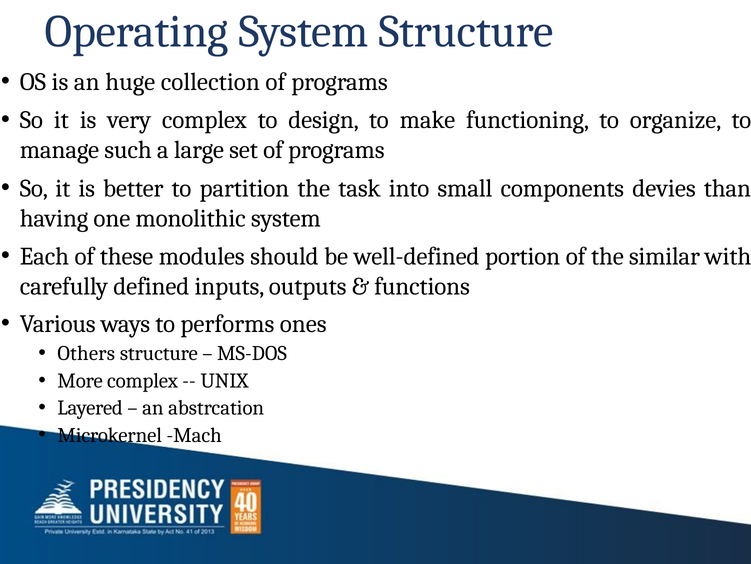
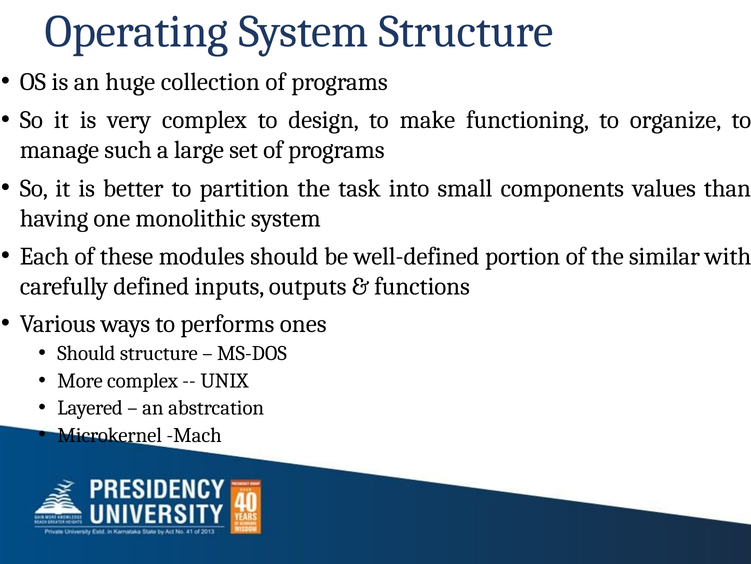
devies: devies -> values (664, 188)
Others: Others -> Should (86, 353)
